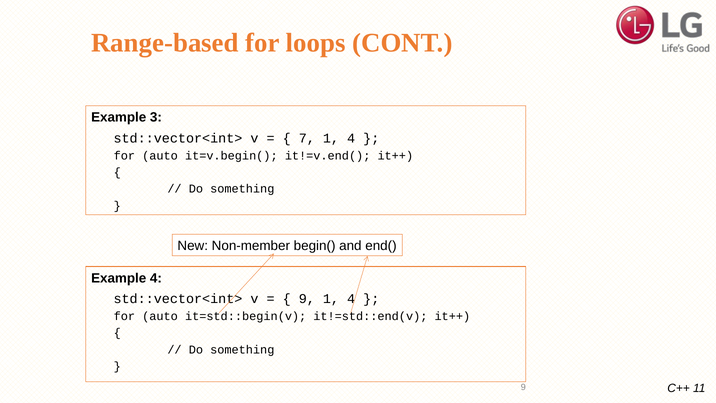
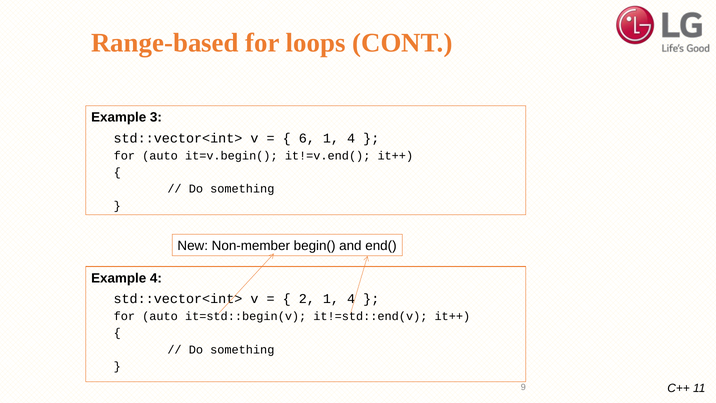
7: 7 -> 6 (307, 138)
9: 9 -> 2 (307, 299)
